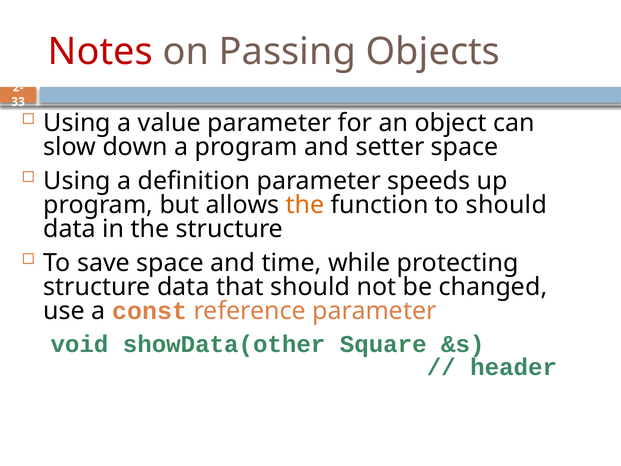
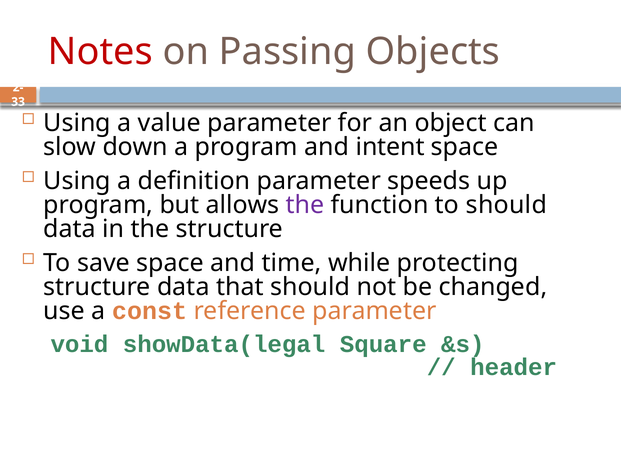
setter: setter -> intent (390, 147)
the colour: orange -> purple (305, 205)
showData(other: showData(other -> showData(legal (224, 344)
